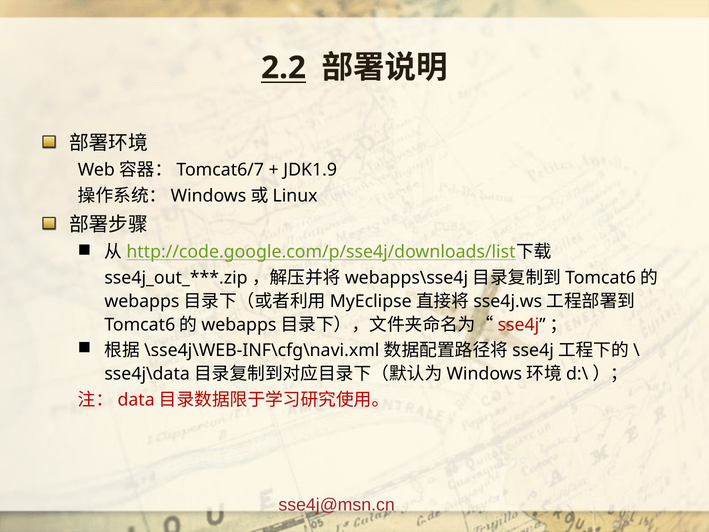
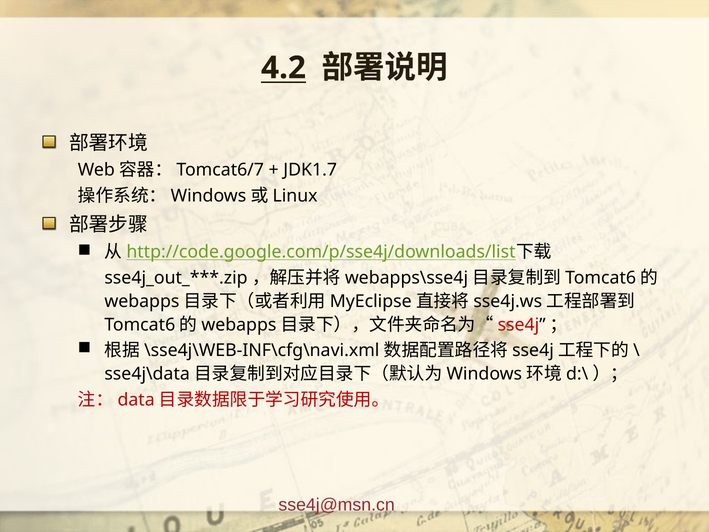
2.2: 2.2 -> 4.2 (284, 68)
JDK1.9: JDK1.9 -> JDK1.7 (310, 170)
